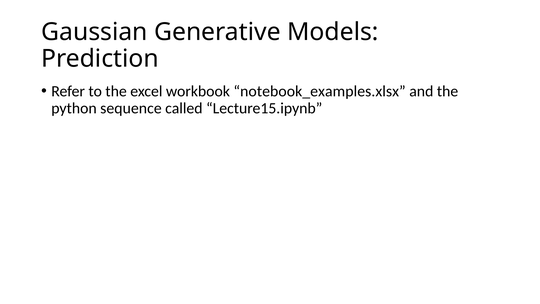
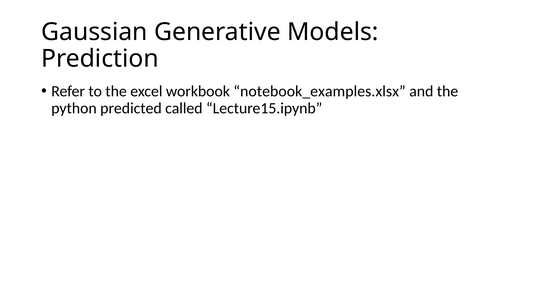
sequence: sequence -> predicted (131, 108)
